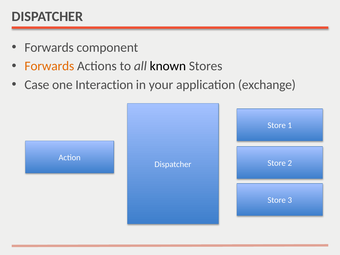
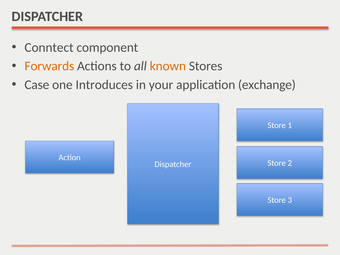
Forwards: Forwards -> Conntect (49, 48)
known colour: black -> orange (168, 66)
Interaction: Interaction -> Introduces (104, 85)
